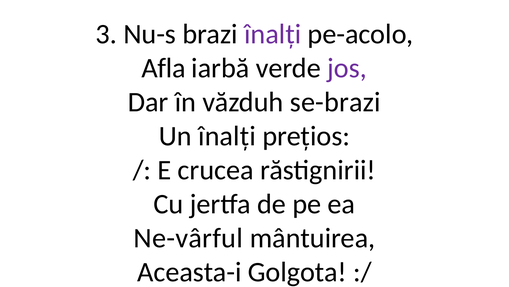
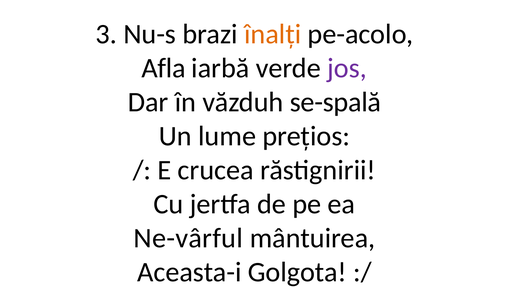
înalți colour: purple -> orange (273, 34)
se-brazi: se-brazi -> se-spală (335, 102)
Un înalți: înalți -> lume (227, 136)
